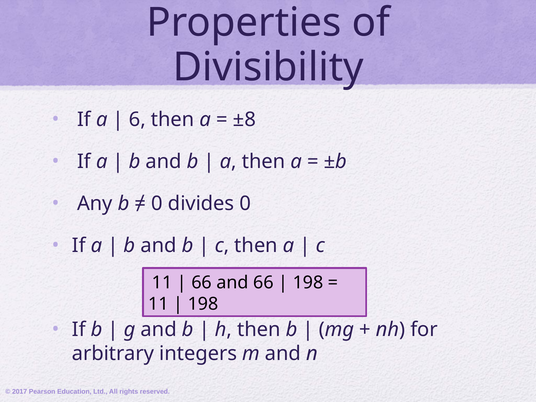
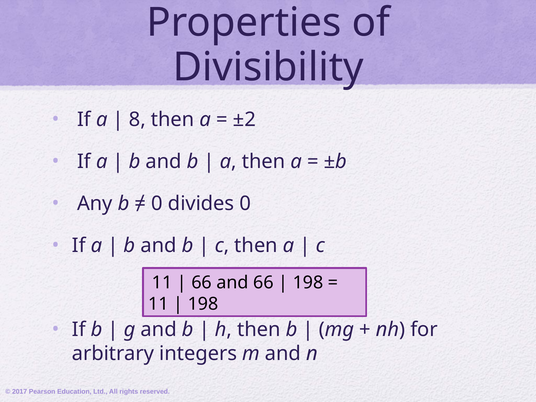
6: 6 -> 8 (137, 119)
±8: ±8 -> ±2 (244, 119)
